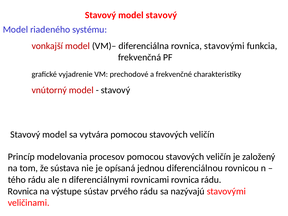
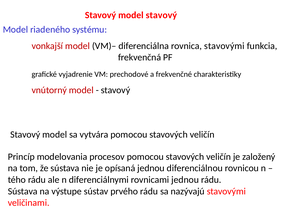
rovnicami rovnica: rovnica -> jednou (185, 180)
Rovnica: Rovnica -> Sústava (23, 191)
